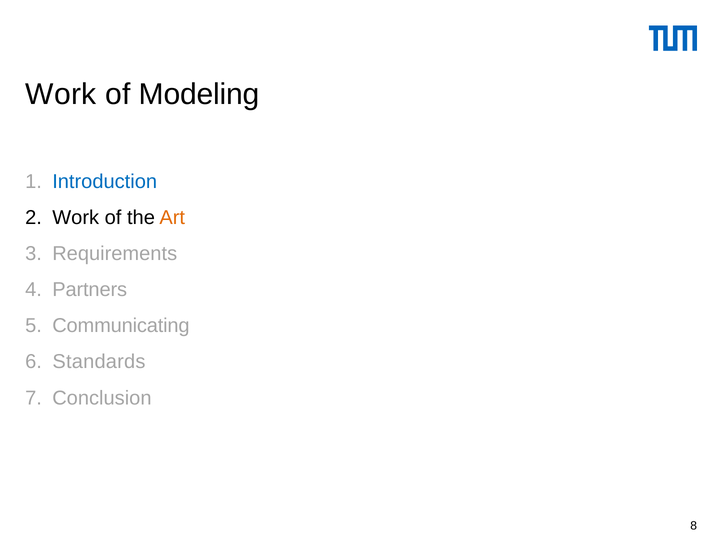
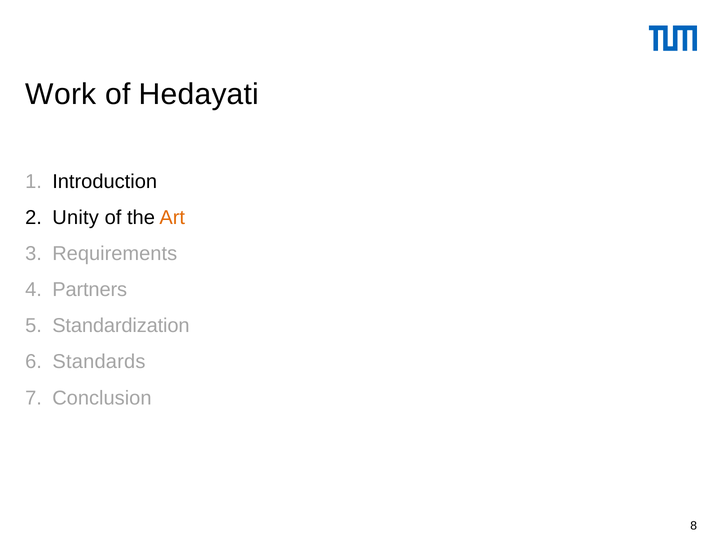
Modeling: Modeling -> Hedayati (199, 95)
Introduction colour: blue -> black (105, 182)
Work: Work -> Unity (76, 218)
Communicating: Communicating -> Standardization (121, 326)
